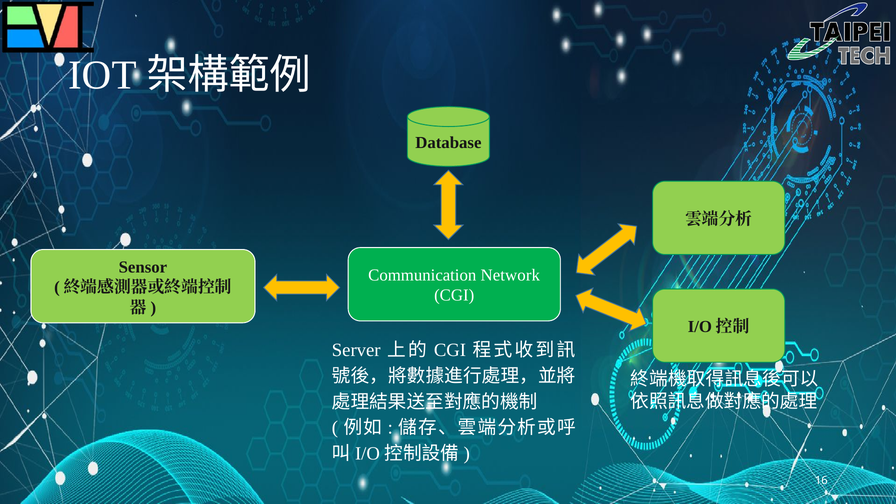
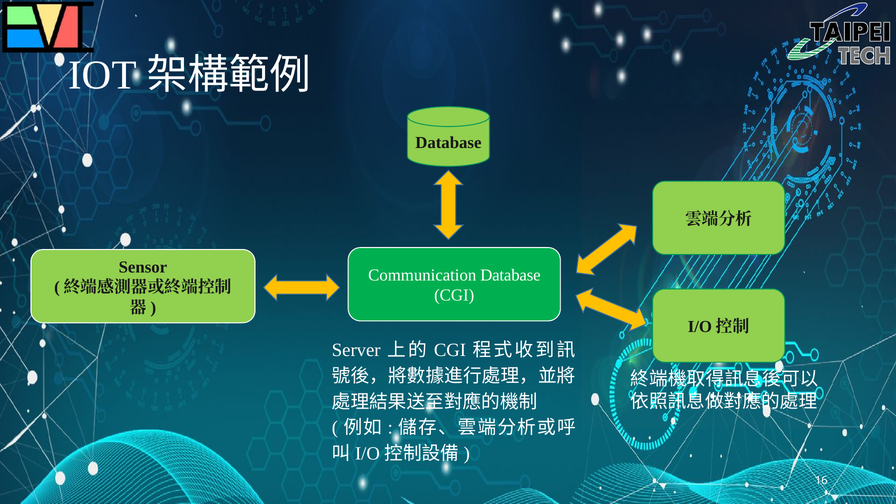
Communication Network: Network -> Database (510, 275)
